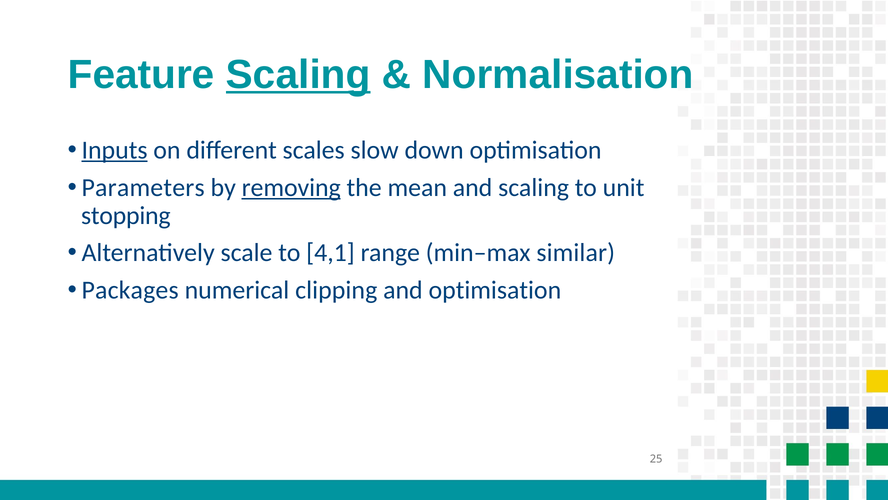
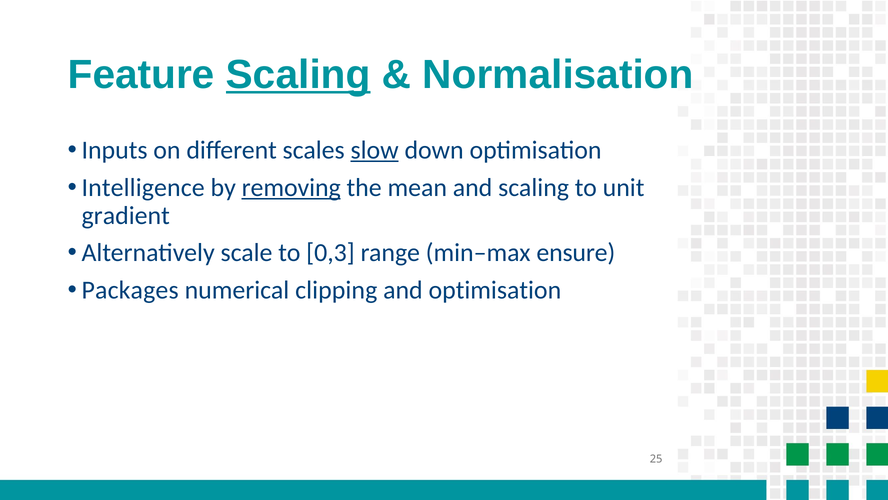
Inputs underline: present -> none (115, 150)
slow underline: none -> present (375, 150)
Parameters: Parameters -> Intelligence (143, 187)
stopping: stopping -> gradient (126, 215)
4,1: 4,1 -> 0,3 (330, 253)
similar: similar -> ensure (576, 253)
